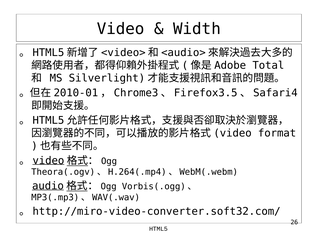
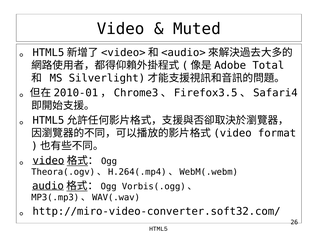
Width: Width -> Muted (197, 29)
